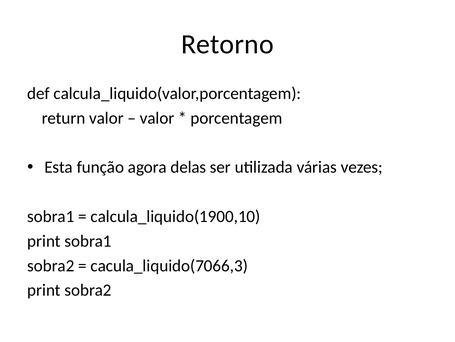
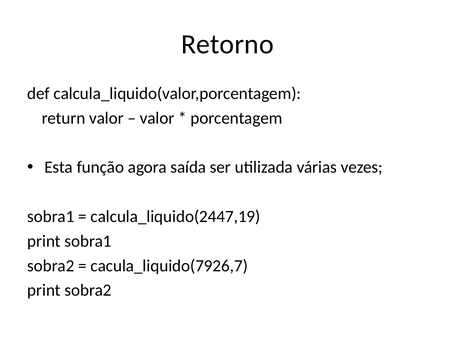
delas: delas -> saída (188, 167)
calcula_liquido(1900,10: calcula_liquido(1900,10 -> calcula_liquido(2447,19 (175, 216)
cacula_liquido(7066,3: cacula_liquido(7066,3 -> cacula_liquido(7926,7 (169, 265)
